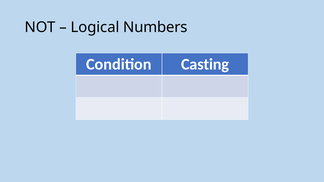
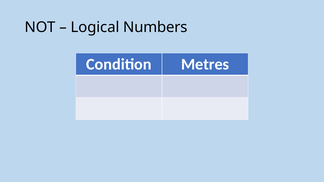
Casting: Casting -> Metres (205, 64)
